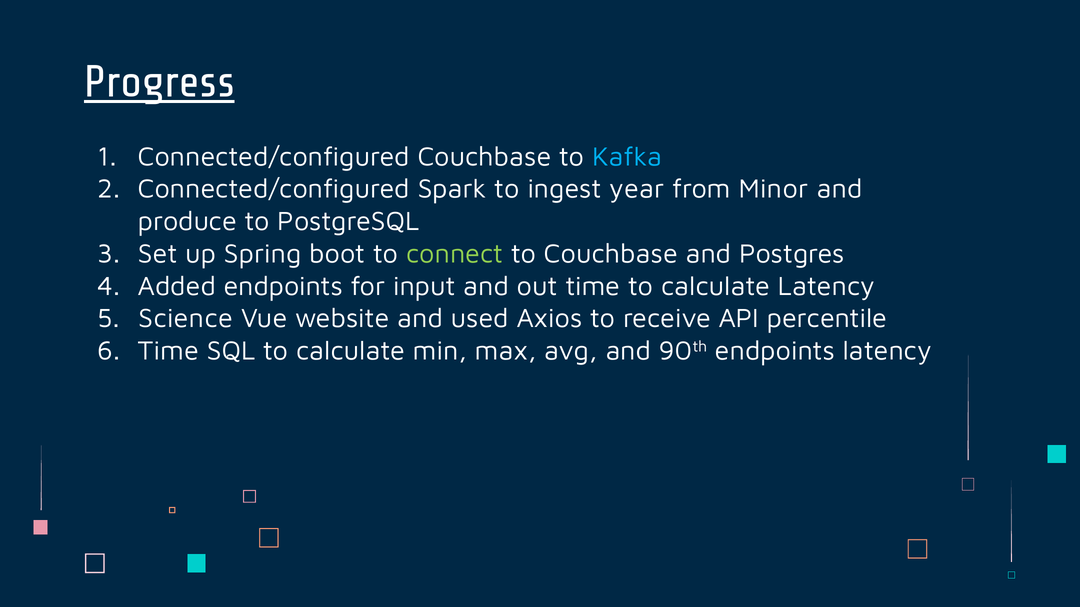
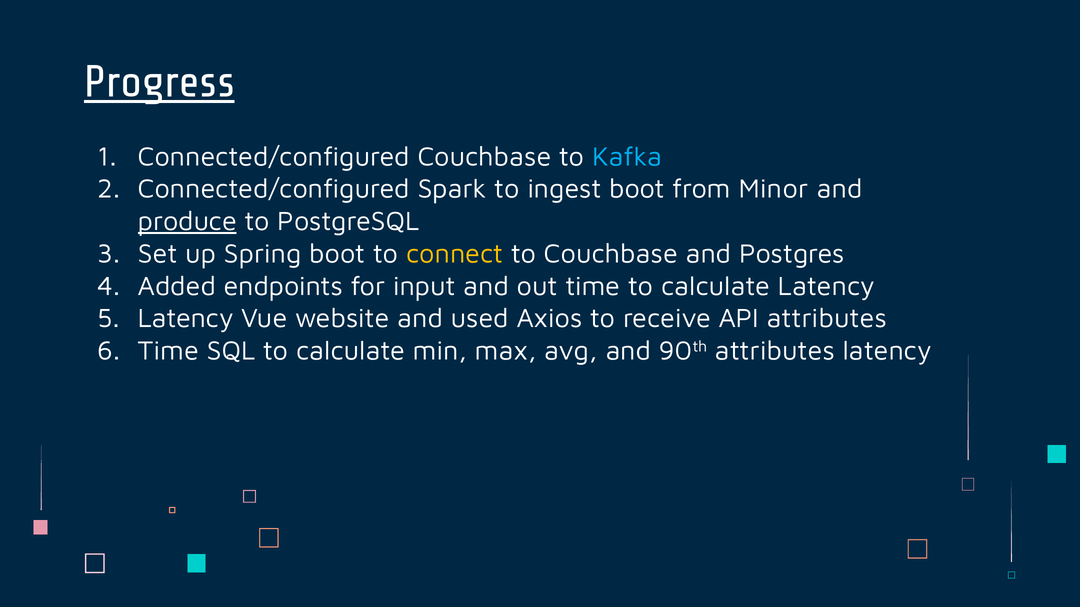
ingest year: year -> boot (637, 189)
produce underline: none -> present (187, 222)
connect colour: light green -> yellow (455, 254)
Science: Science -> Latency (186, 319)
API percentile: percentile -> attributes (827, 319)
90th endpoints: endpoints -> attributes (775, 351)
